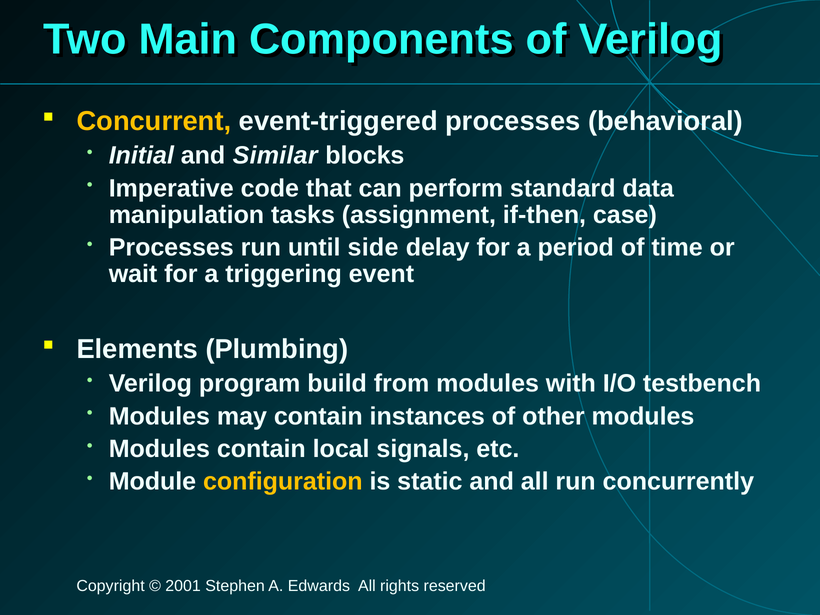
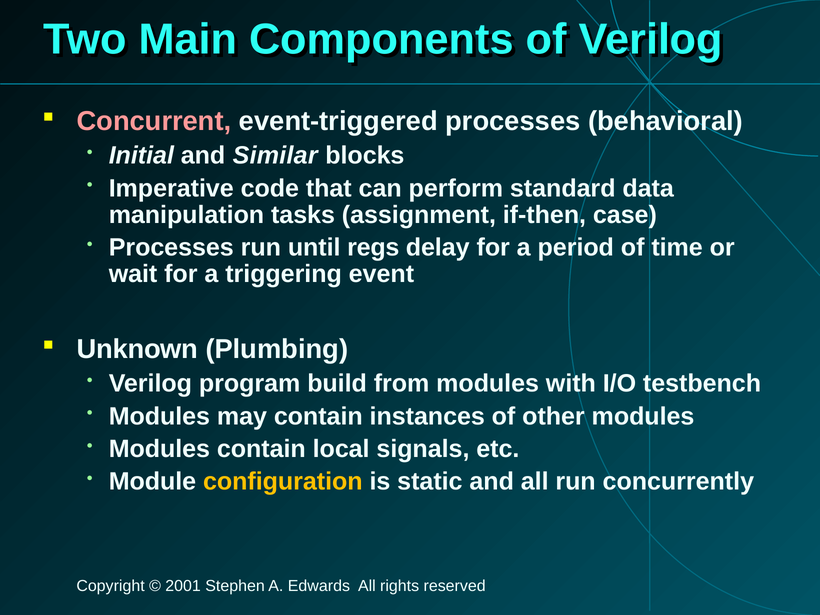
Concurrent colour: yellow -> pink (154, 121)
side: side -> regs (373, 248)
Elements: Elements -> Unknown (137, 349)
